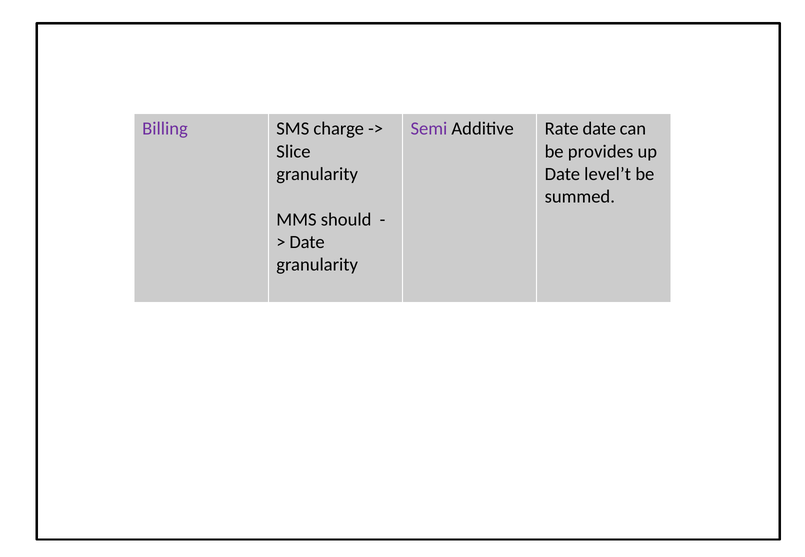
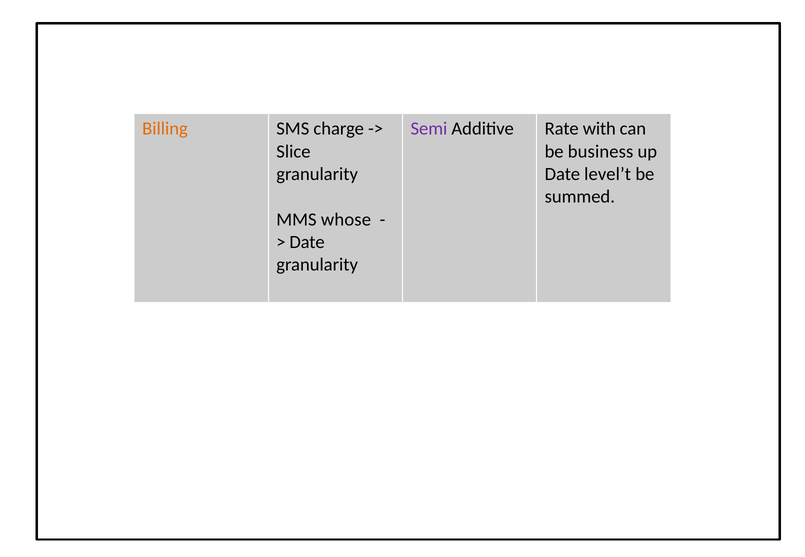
Billing colour: purple -> orange (165, 129)
Rate date: date -> with (599, 129)
provides: provides -> business (601, 151)
should: should -> whose (346, 220)
